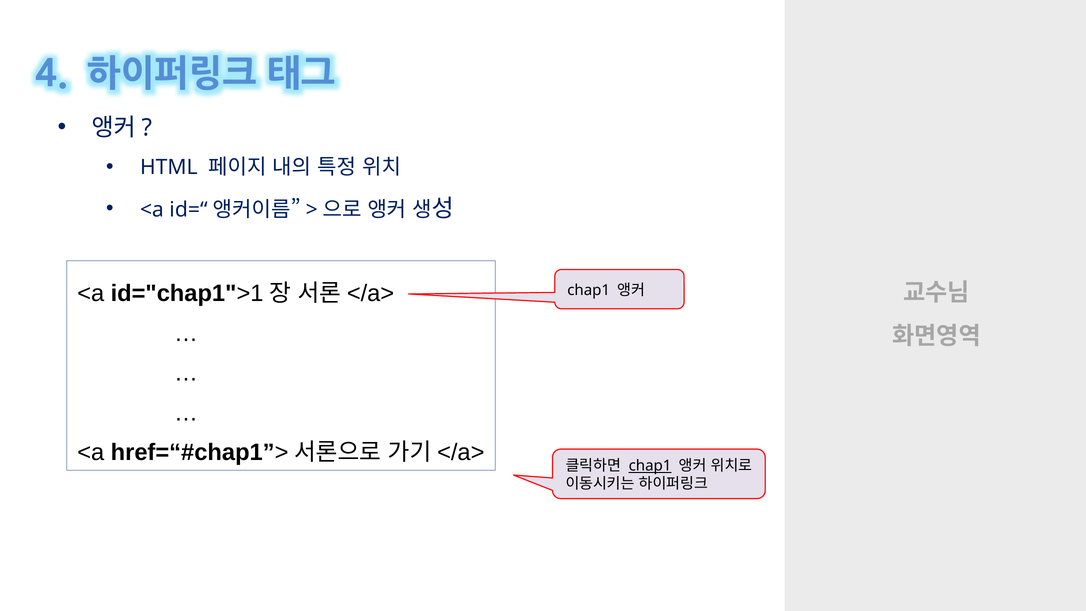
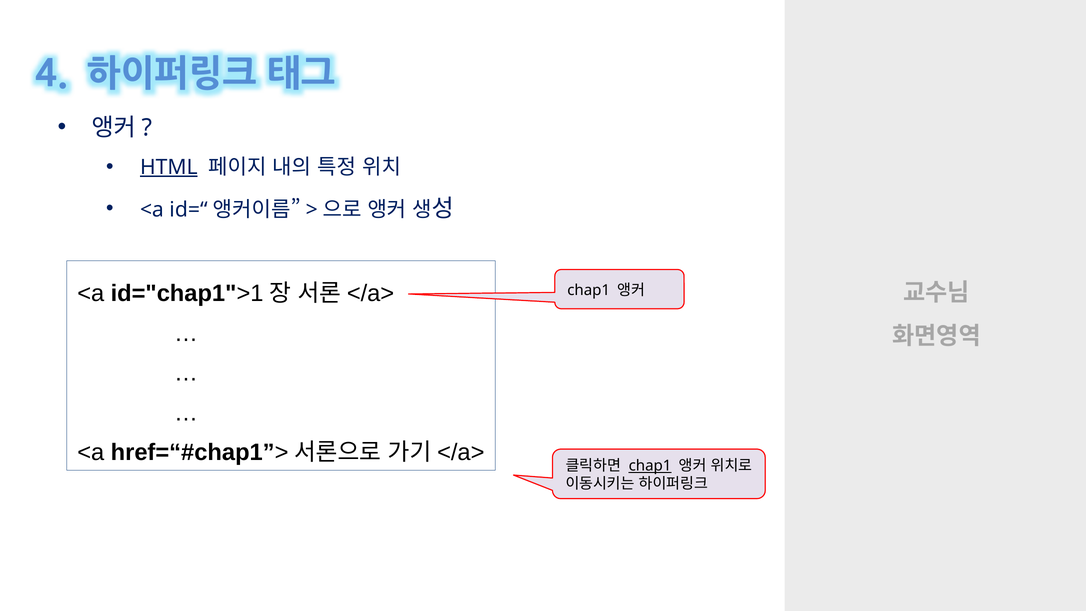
HTML underline: none -> present (169, 167)
